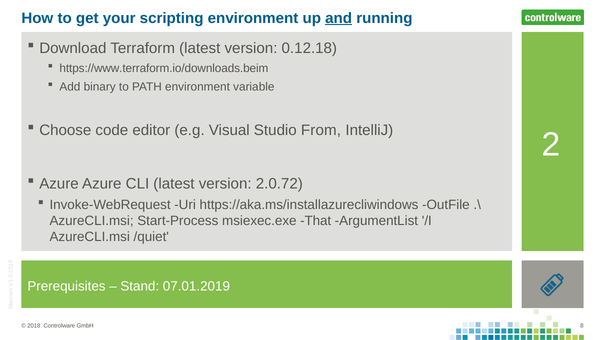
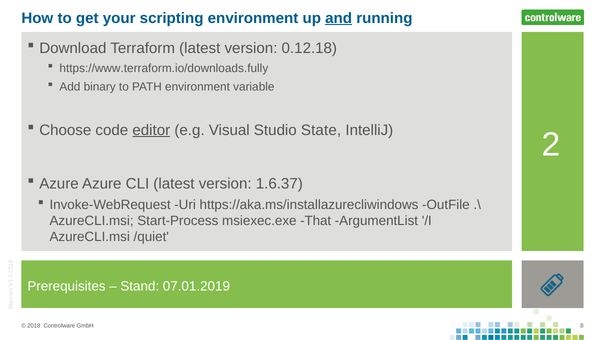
https://www.terraform.io/downloads.beim: https://www.terraform.io/downloads.beim -> https://www.terraform.io/downloads.fully (164, 68)
editor underline: none -> present (151, 130)
From: From -> State (321, 130)
2.0.72: 2.0.72 -> 1.6.37 (279, 184)
